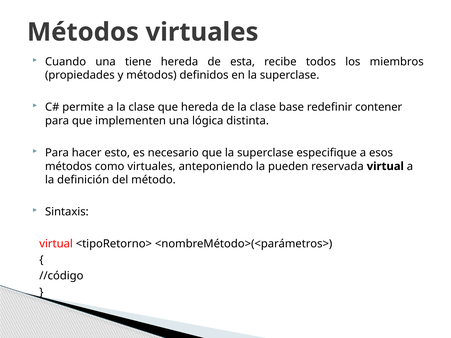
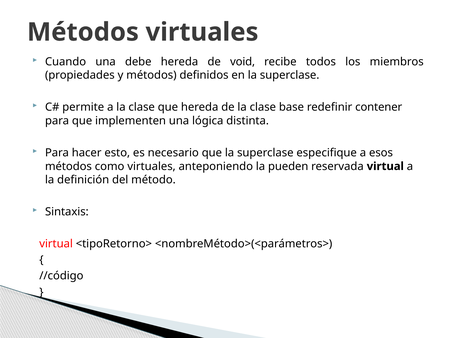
tiene: tiene -> debe (138, 62)
esta: esta -> void (243, 62)
